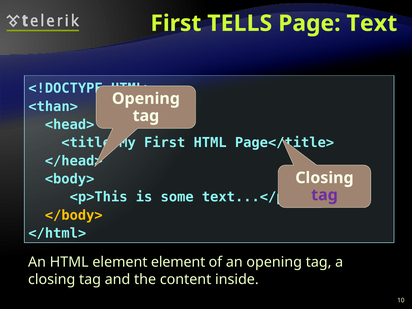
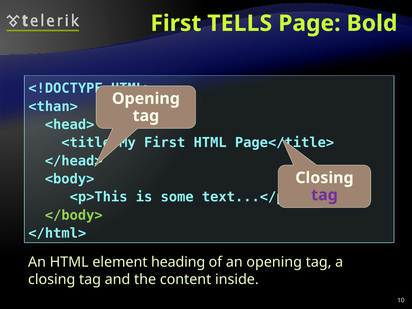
Text: Text -> Bold (372, 23)
</body> colour: yellow -> light green (74, 215)
element element: element -> heading (178, 262)
